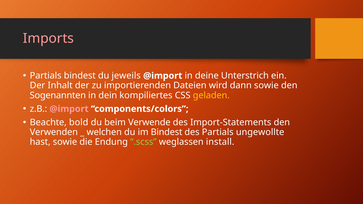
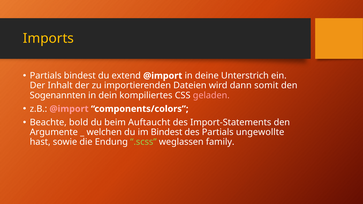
Imports colour: pink -> yellow (48, 38)
jeweils: jeweils -> extend (126, 76)
dann sowie: sowie -> somit (266, 86)
geladen colour: yellow -> pink (211, 95)
Verwende: Verwende -> Auftaucht (149, 123)
Verwenden: Verwenden -> Argumente (54, 132)
install: install -> family (220, 142)
